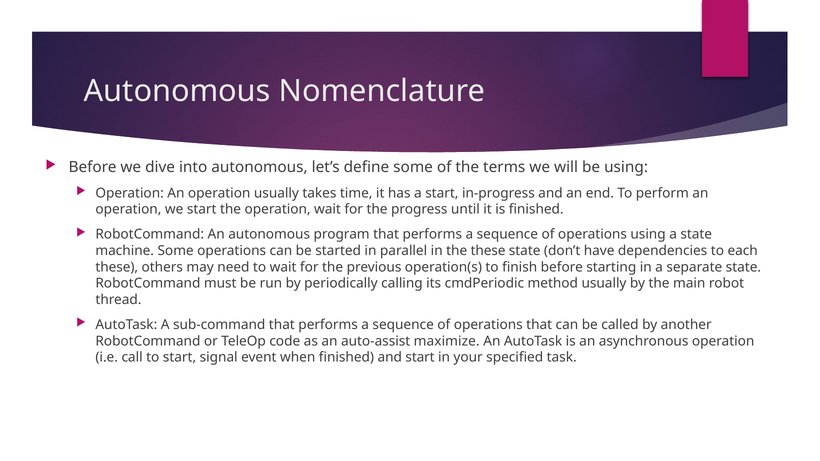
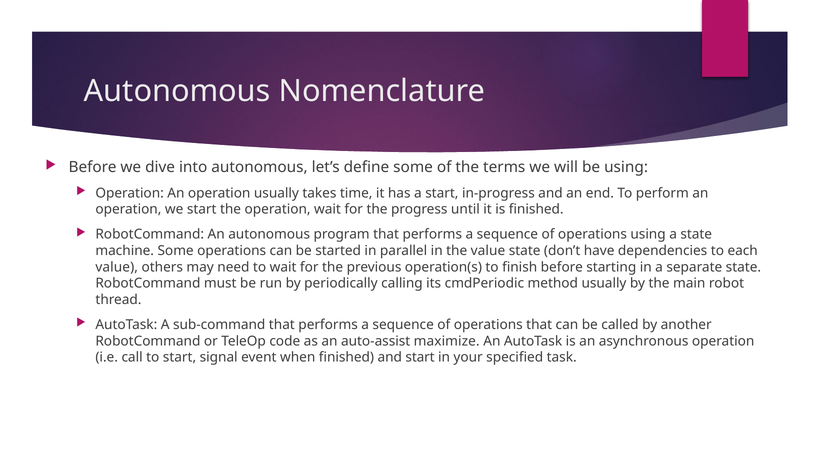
the these: these -> value (488, 251)
these: these -> value (117, 267)
